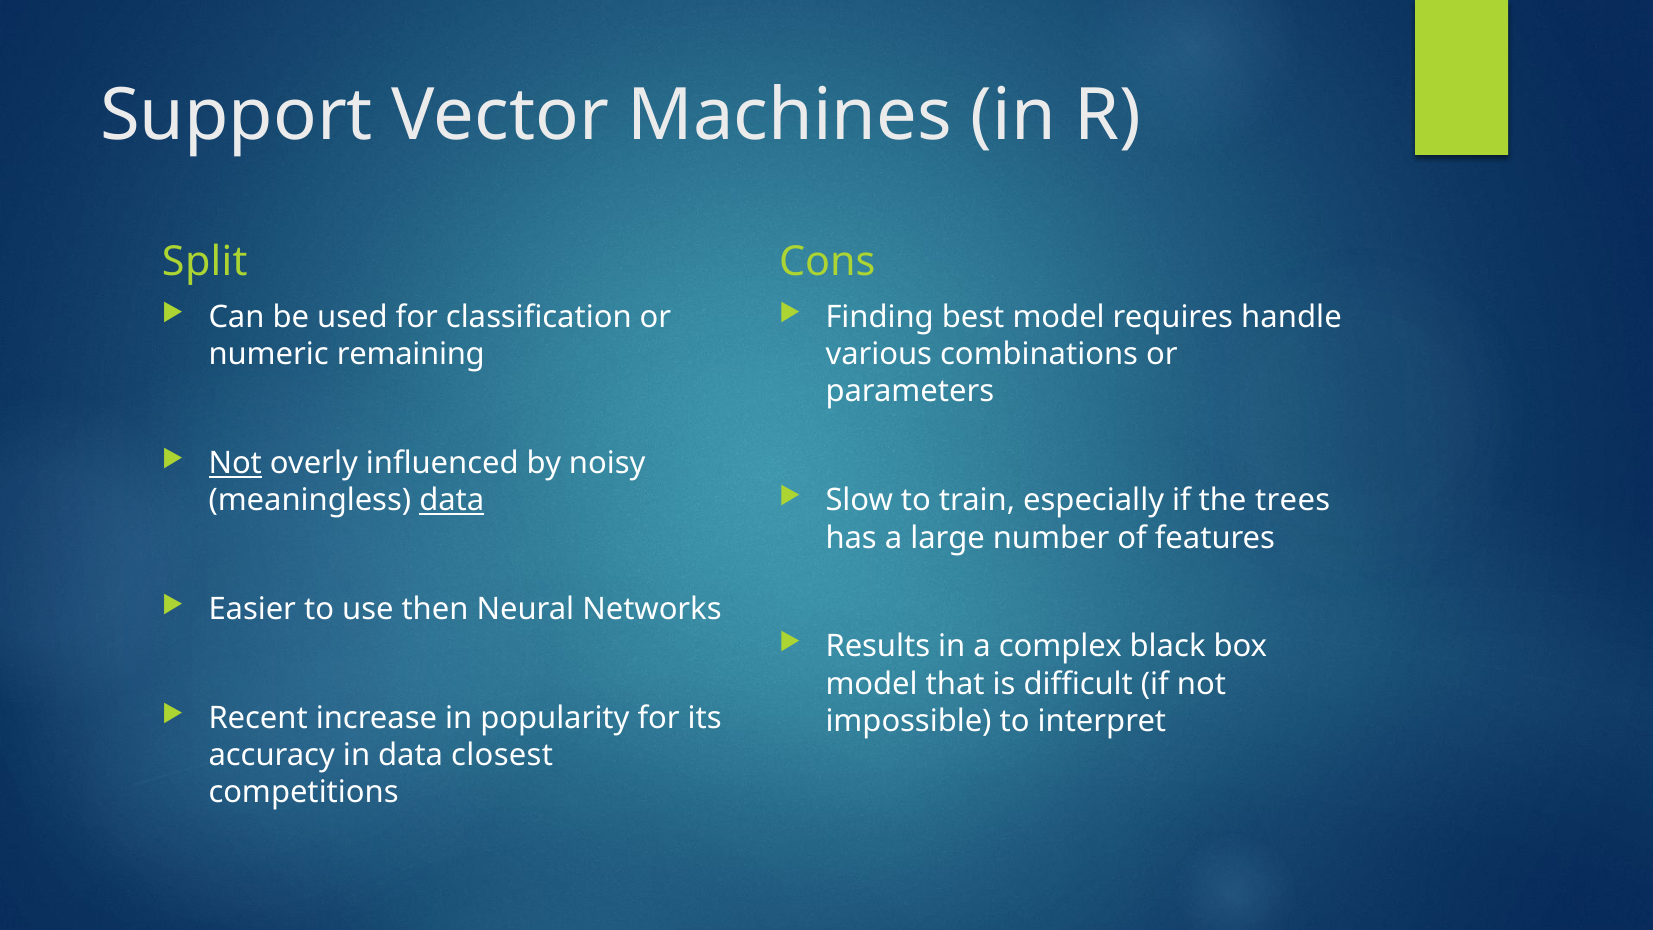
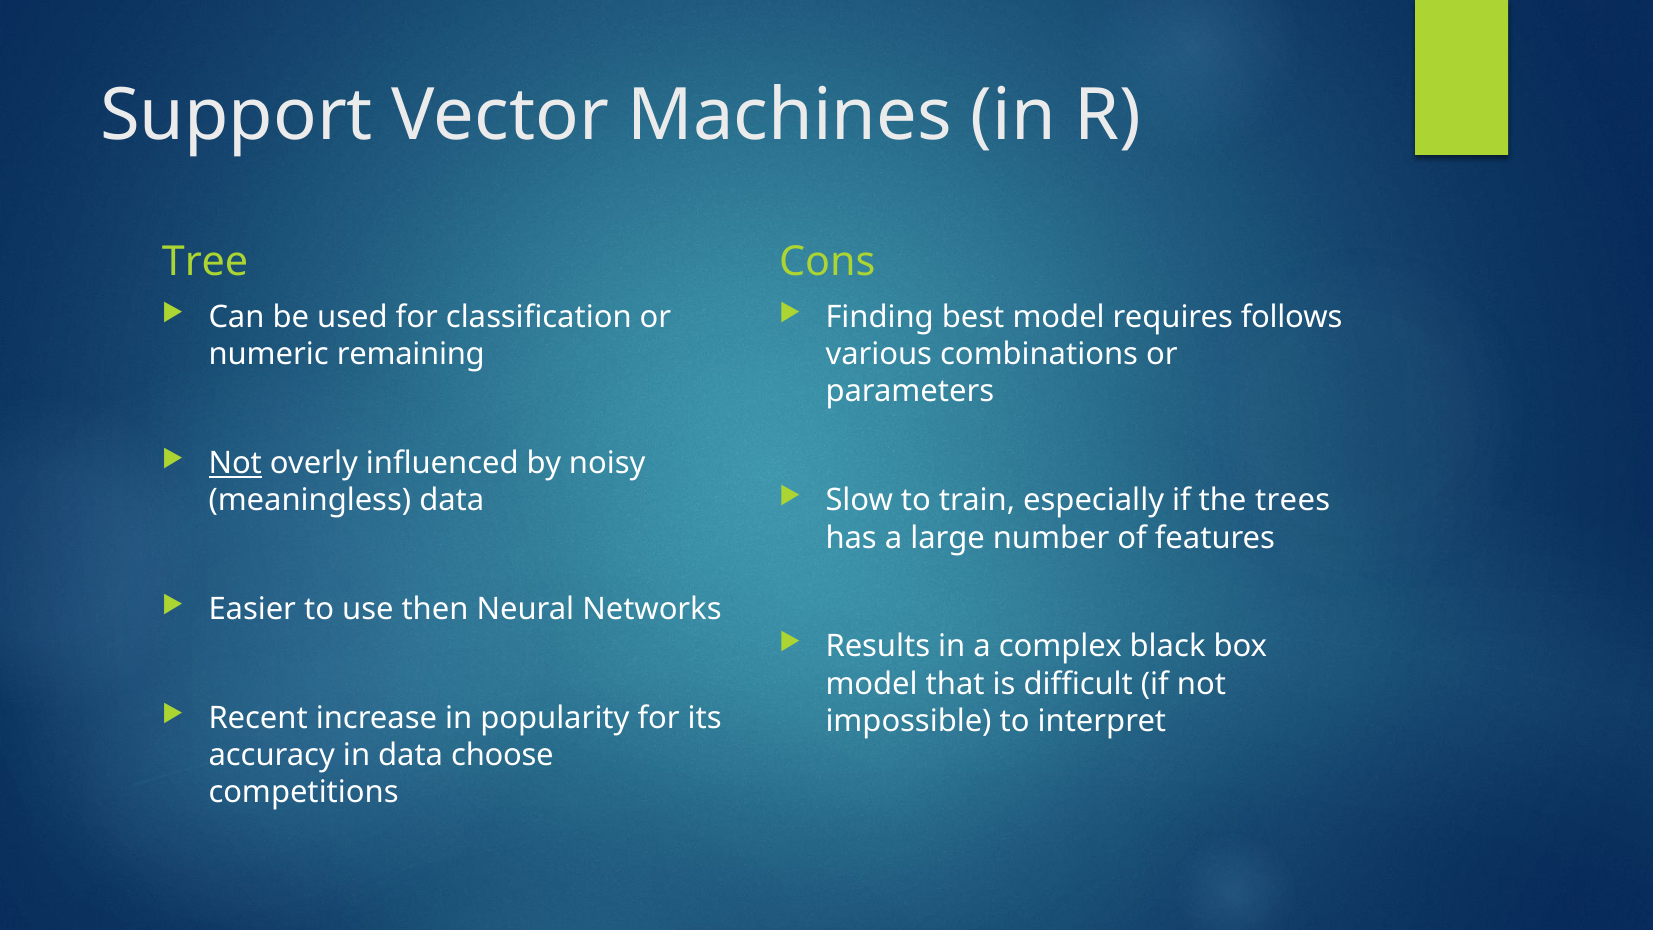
Split: Split -> Tree (205, 262)
handle: handle -> follows (1292, 317)
data underline: present -> none (452, 501)
closest: closest -> choose (502, 755)
